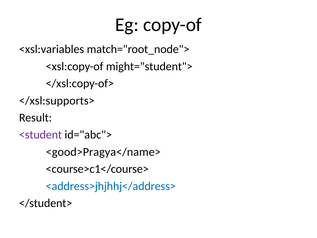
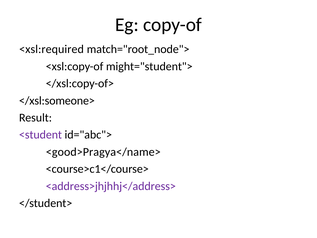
<xsl:variables: <xsl:variables -> <xsl:required (52, 49)
</xsl:supports>: </xsl:supports> -> </xsl:someone> (57, 100)
<address>jhjhhj</address> colour: blue -> purple (111, 186)
